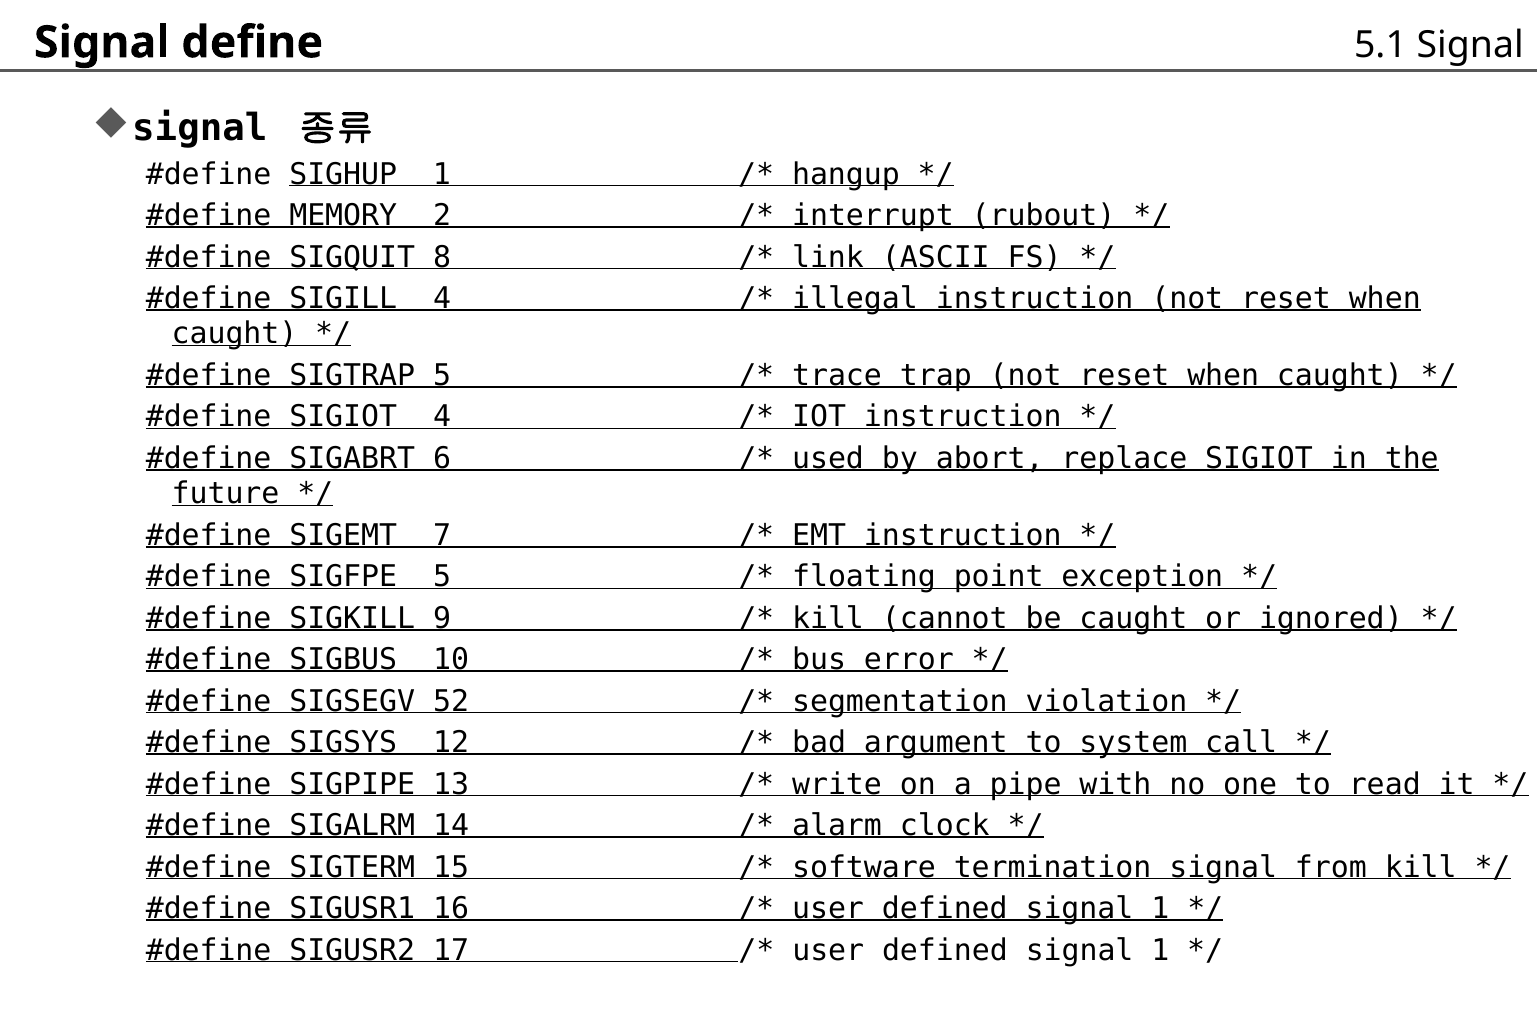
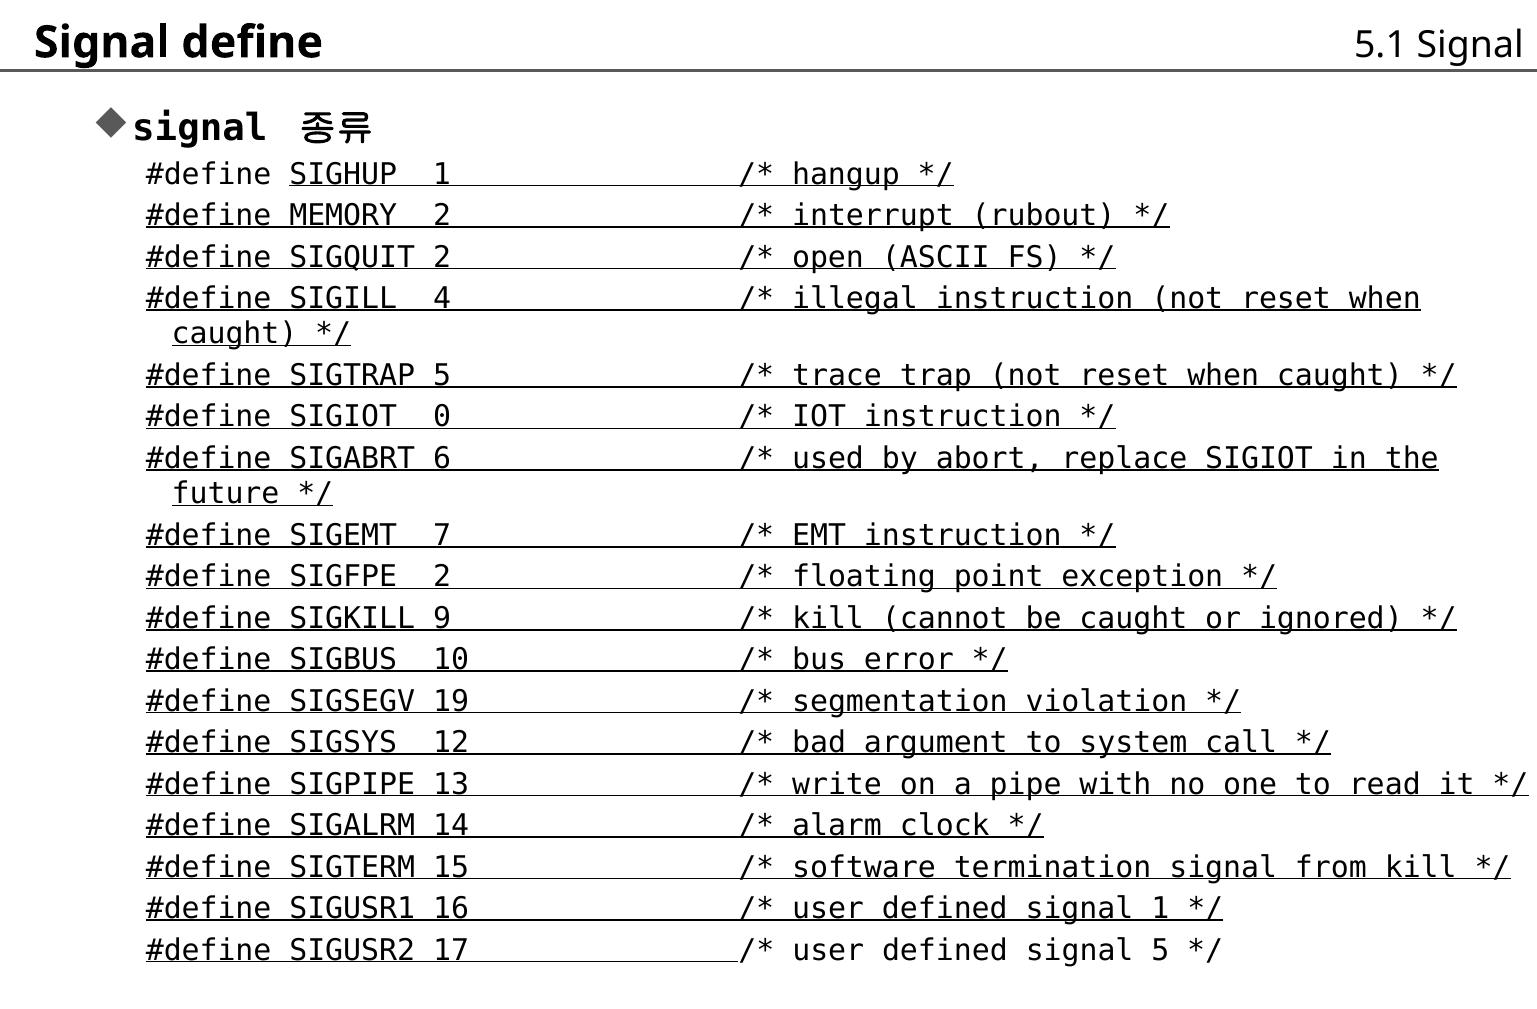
SIGQUIT 8: 8 -> 2 (442, 257)
link: link -> open (828, 257)
SIGIOT 4: 4 -> 0 (442, 417)
SIGFPE 5: 5 -> 2 (442, 577)
52: 52 -> 19 (451, 702)
1: 1 -> 5 (1160, 951)
